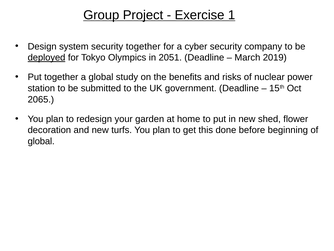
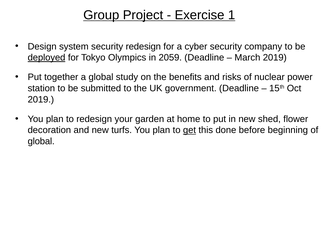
security together: together -> redesign (143, 46)
2051: 2051 -> 2059 (170, 58)
2065: 2065 -> 2019 (41, 99)
get underline: none -> present (189, 130)
